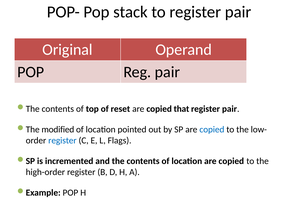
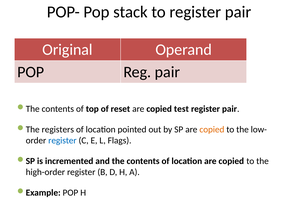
that: that -> test (181, 108)
modified: modified -> registers (58, 129)
copied colour: blue -> orange (212, 129)
